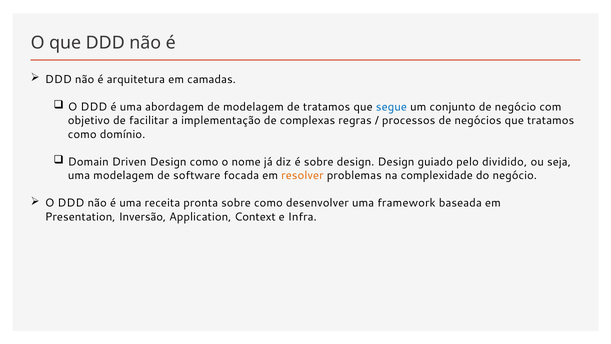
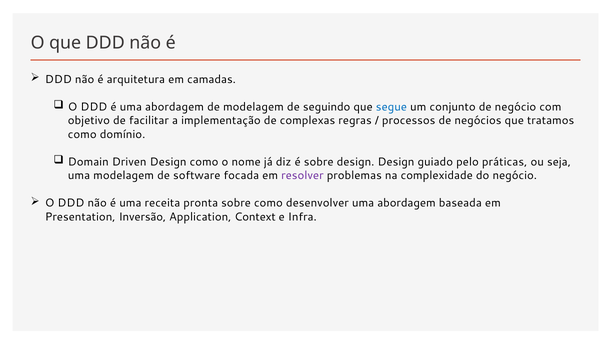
de tratamos: tratamos -> seguindo (327, 107)
dividido: dividido -> práticas (505, 162)
resolver colour: orange -> purple (302, 176)
desenvolver uma framework: framework -> abordagem (407, 203)
